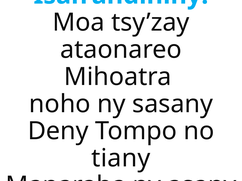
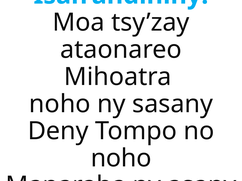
tiany: tiany -> noho (121, 159)
